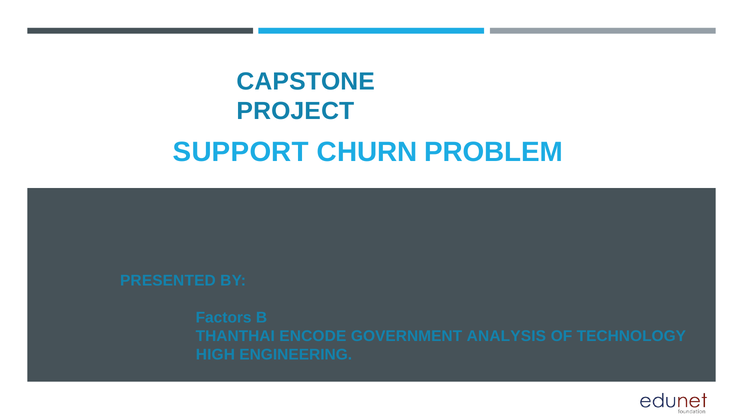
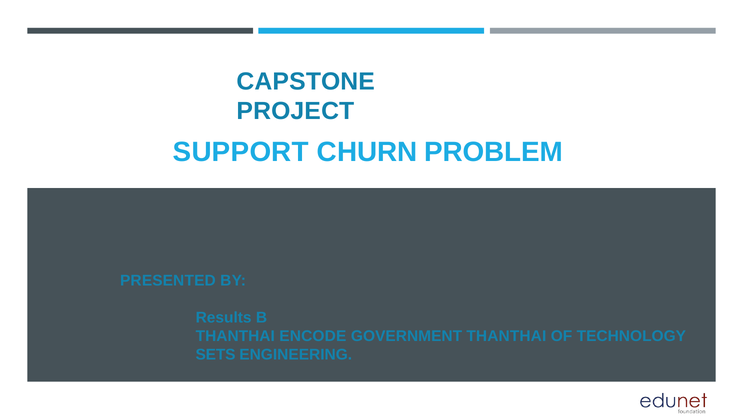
Factors: Factors -> Results (224, 318)
GOVERNMENT ANALYSIS: ANALYSIS -> THANTHAI (506, 336)
HIGH: HIGH -> SETS (216, 355)
